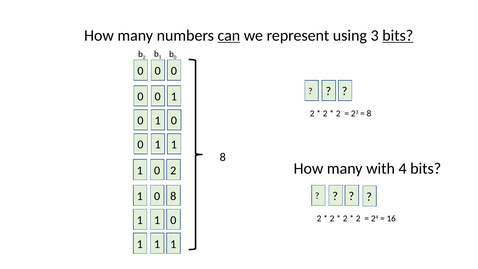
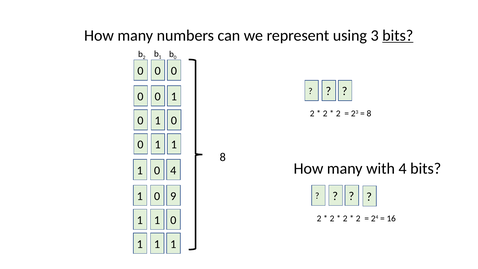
can underline: present -> none (229, 35)
0 2: 2 -> 4 (173, 170)
0 8: 8 -> 9 (173, 196)
